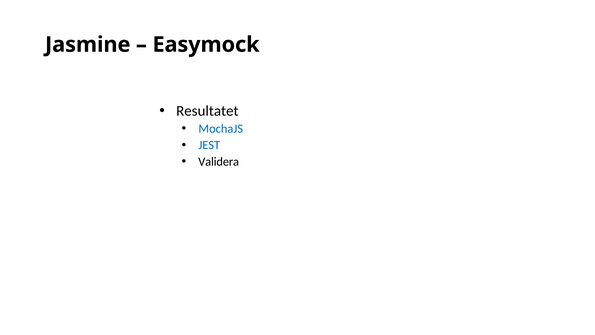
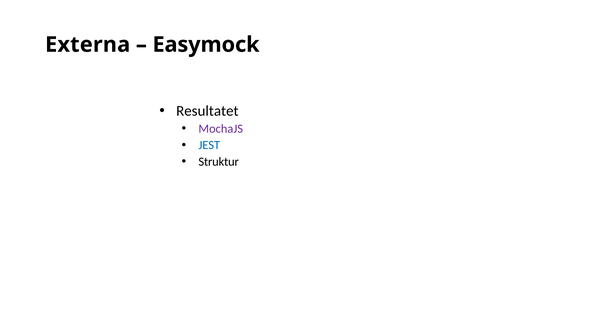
Jasmine: Jasmine -> Externa (88, 45)
MochaJS colour: blue -> purple (221, 129)
Validera: Validera -> Struktur (219, 162)
